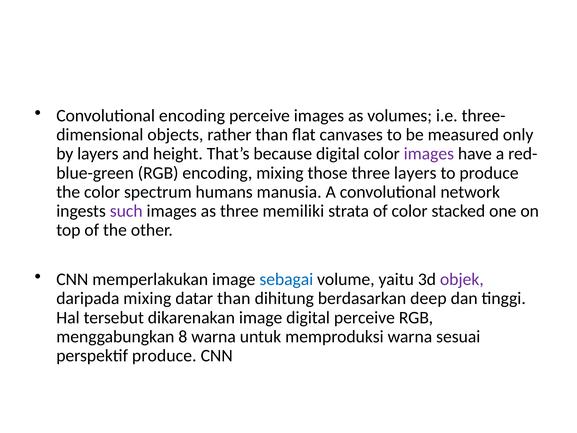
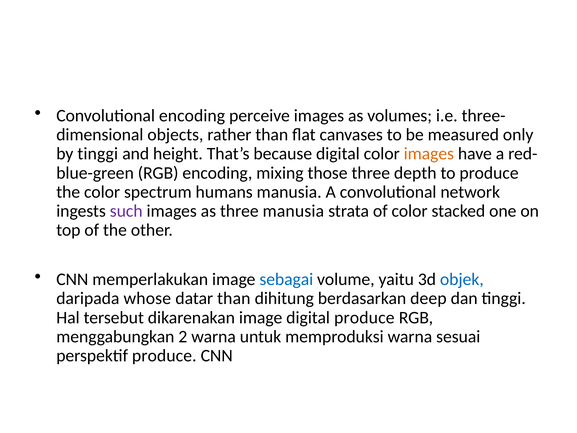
by layers: layers -> tinggi (98, 154)
images colour: purple -> orange (429, 154)
three layers: layers -> depth (415, 173)
three memiliki: memiliki -> manusia (293, 211)
objek colour: purple -> blue (462, 279)
daripada mixing: mixing -> whose (147, 298)
digital perceive: perceive -> produce (364, 317)
8: 8 -> 2 (183, 336)
